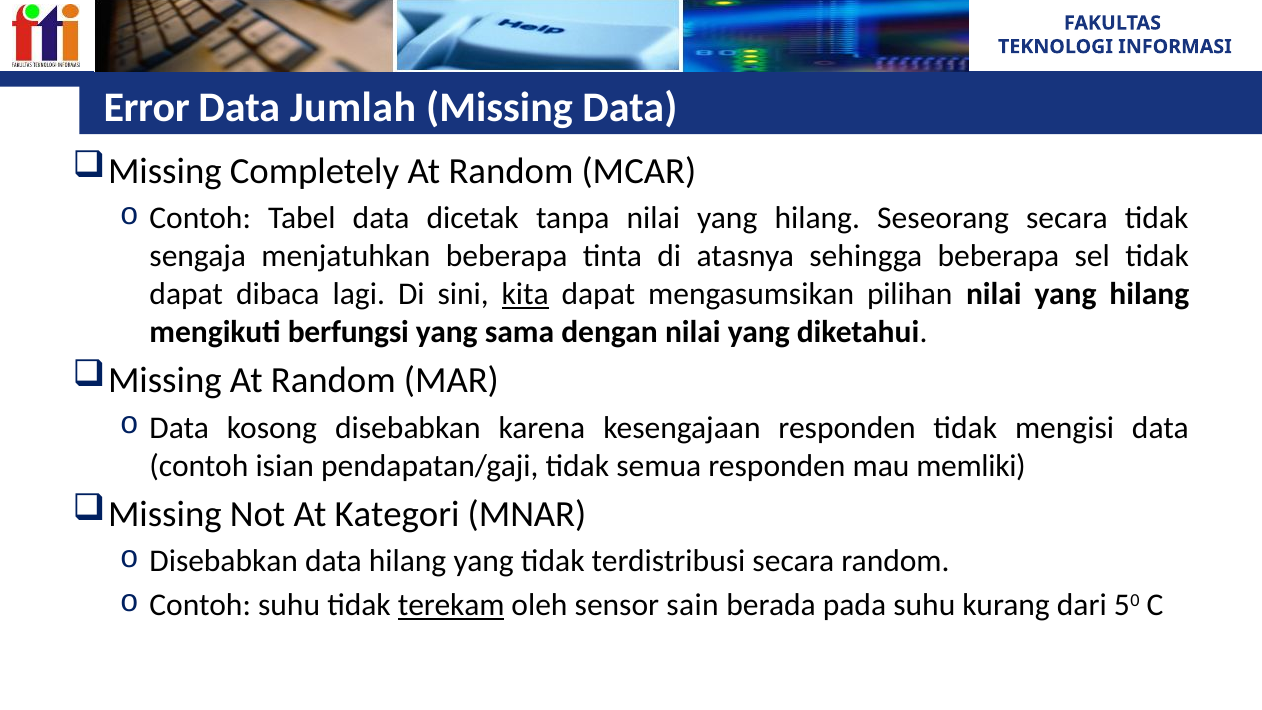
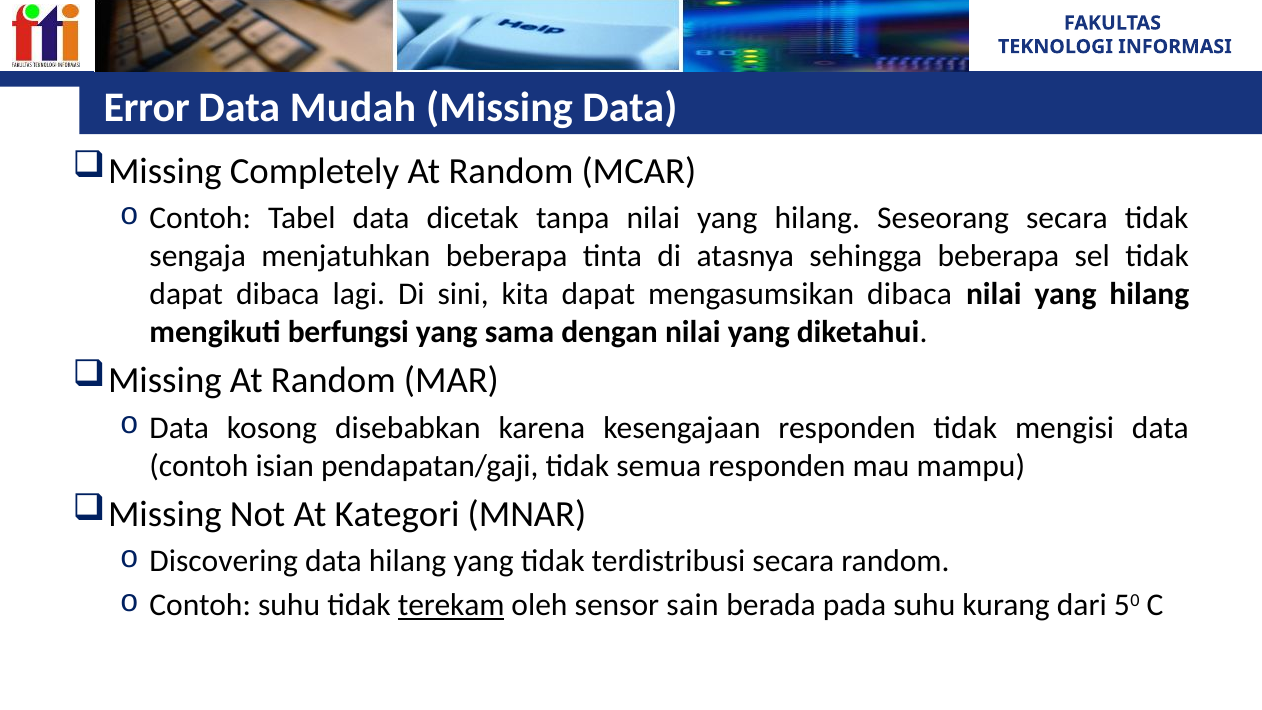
Jumlah: Jumlah -> Mudah (353, 108)
kita underline: present -> none (525, 294)
mengasumsikan pilihan: pilihan -> dibaca (910, 294)
memliki: memliki -> mampu (971, 466)
Disebabkan: Disebabkan -> Discovering (224, 561)
